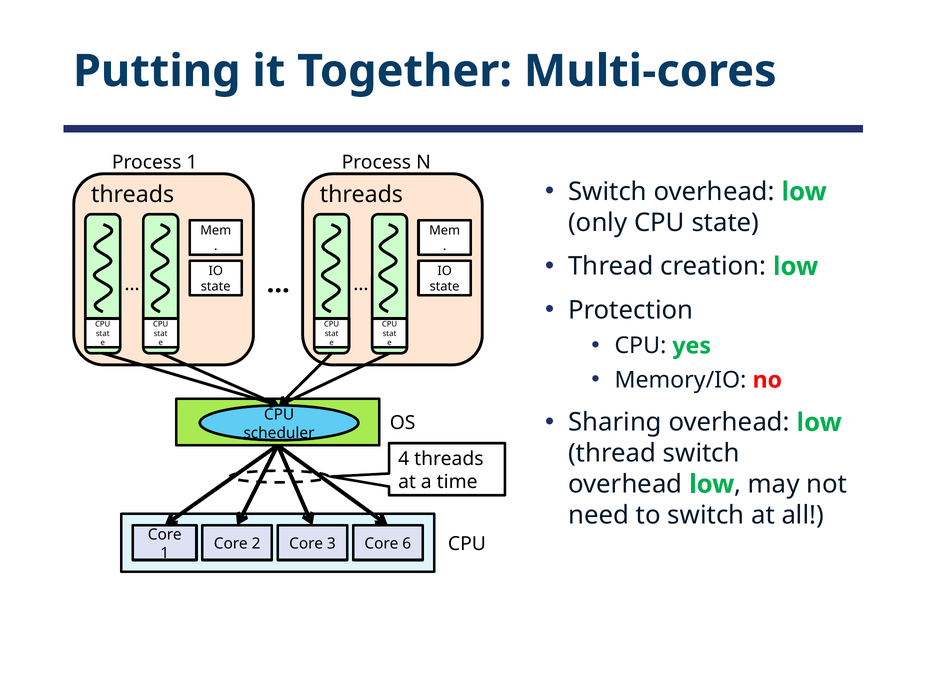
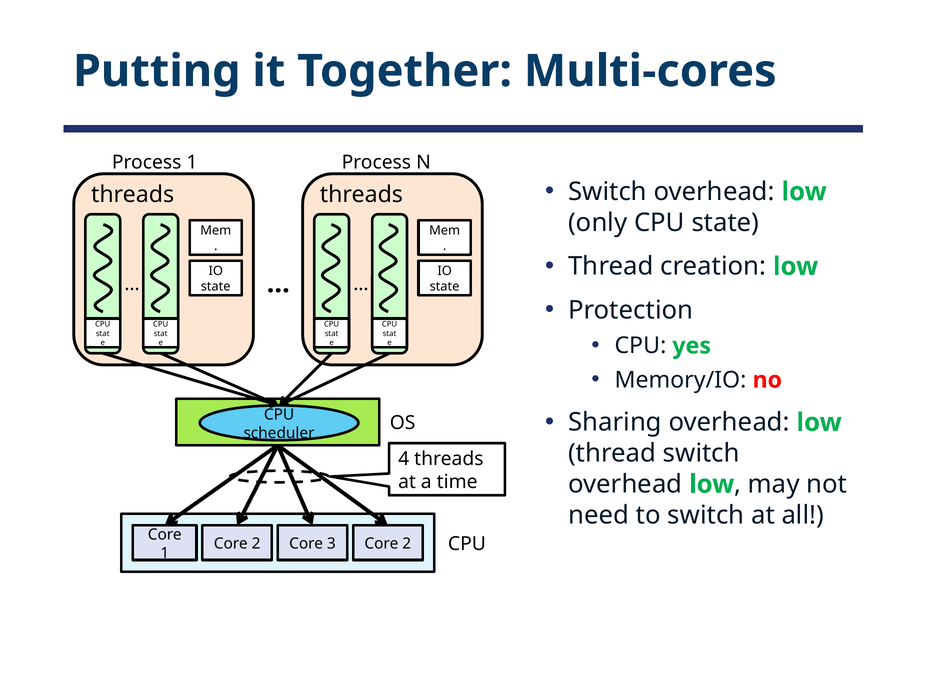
3 Core 6: 6 -> 2 (407, 544)
